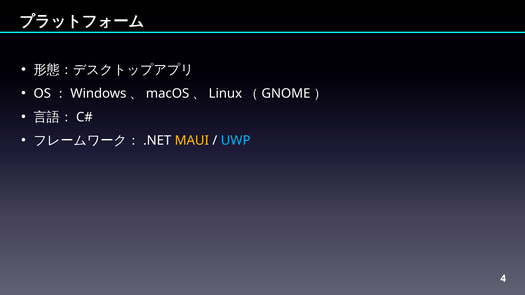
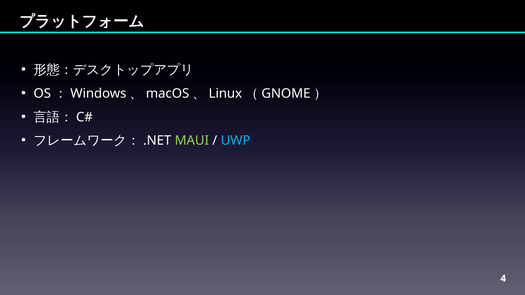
MAUI colour: yellow -> light green (192, 141)
